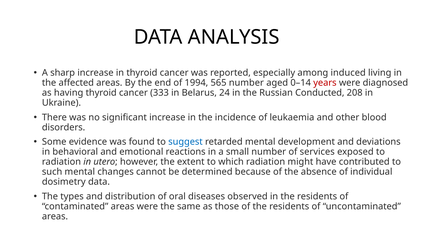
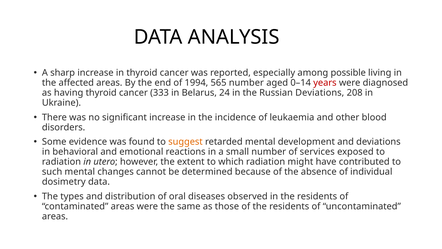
induced: induced -> possible (348, 73)
Russian Conducted: Conducted -> Deviations (320, 93)
suggest colour: blue -> orange (186, 142)
